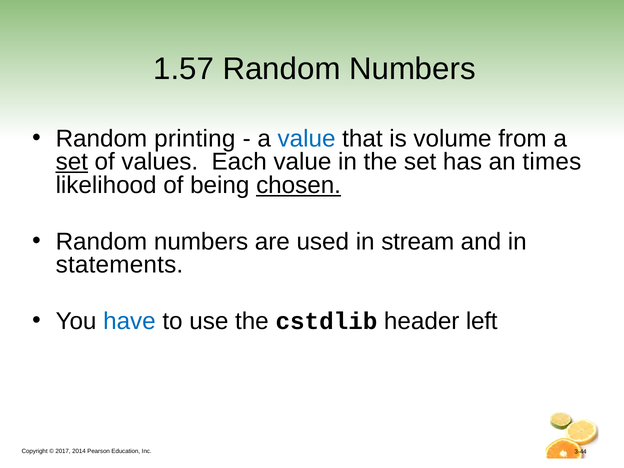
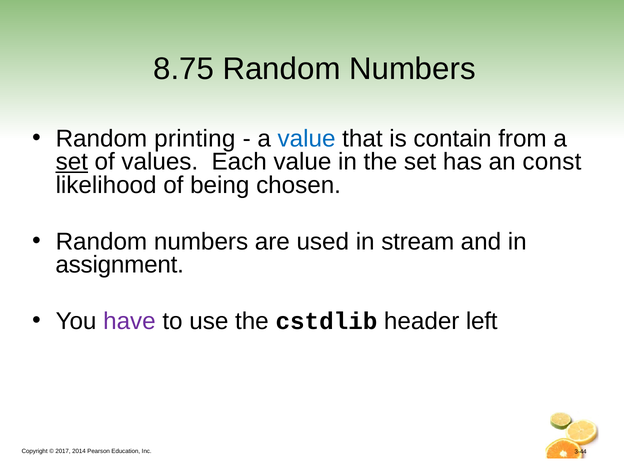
1.57: 1.57 -> 8.75 (184, 69)
volume: volume -> contain (453, 139)
times: times -> const (552, 162)
chosen underline: present -> none (299, 185)
statements: statements -> assignment (120, 265)
have colour: blue -> purple (129, 321)
